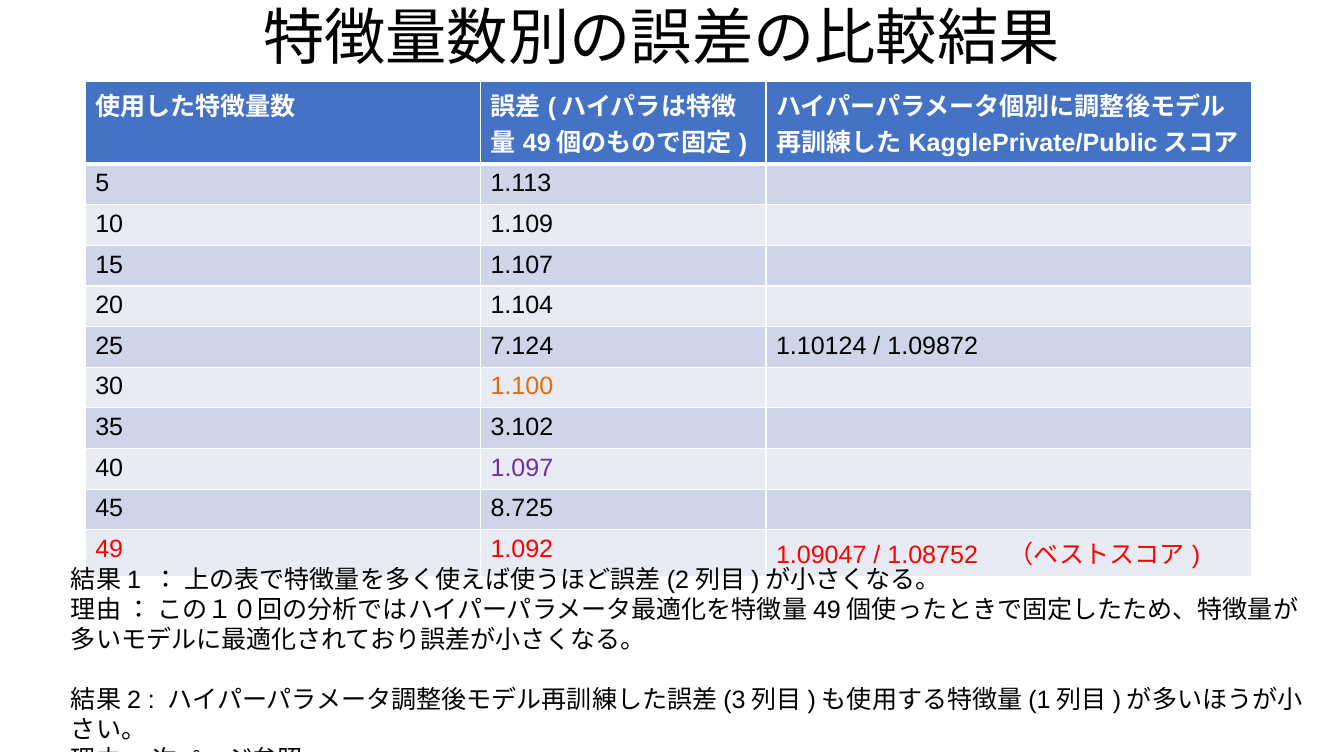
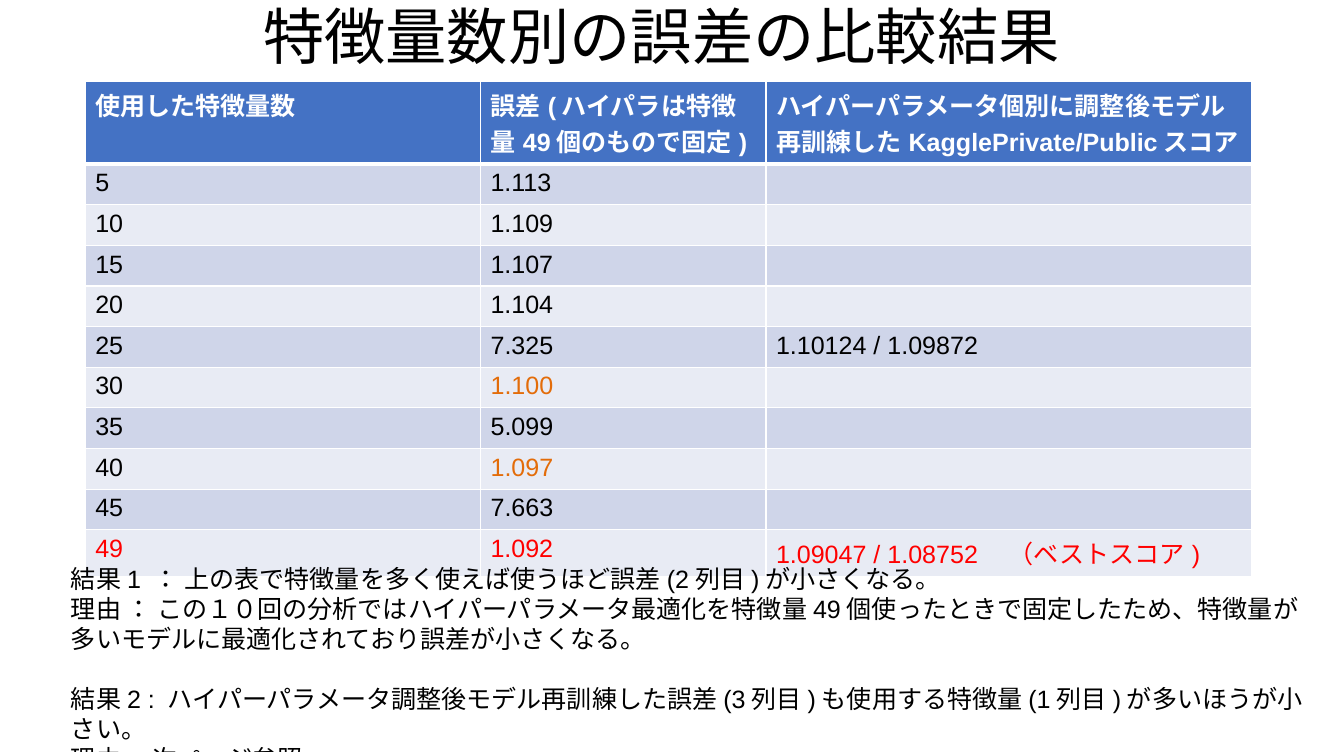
7.124: 7.124 -> 7.325 (522, 346)
3.102: 3.102 -> 5.099 (522, 427)
1.097 colour: purple -> orange (522, 468)
8.725: 8.725 -> 7.663 (522, 509)
